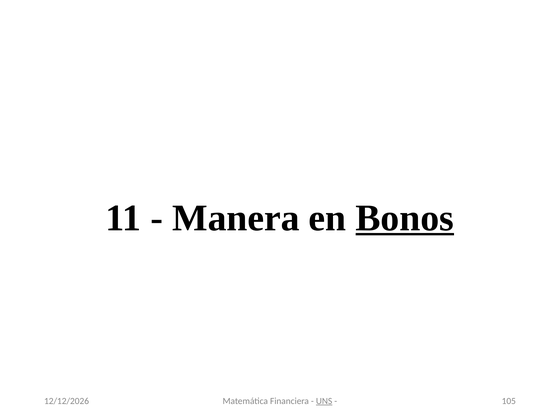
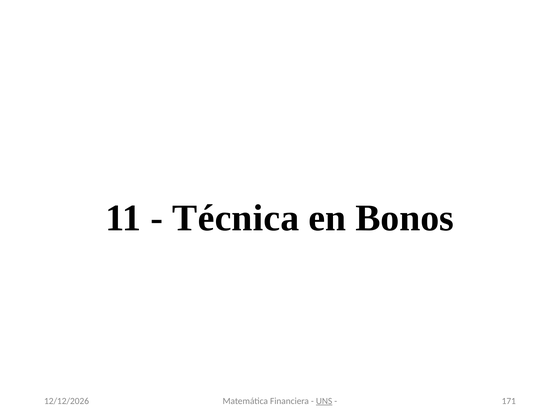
Manera: Manera -> Técnica (236, 218)
Bonos underline: present -> none (405, 218)
105: 105 -> 171 (509, 401)
